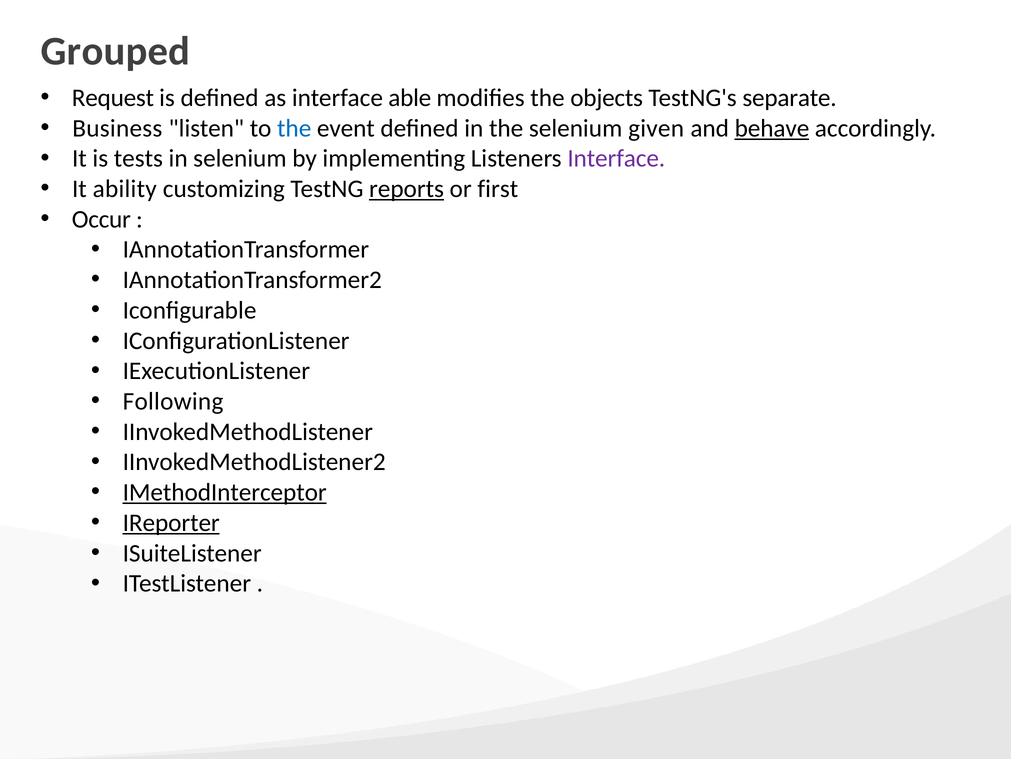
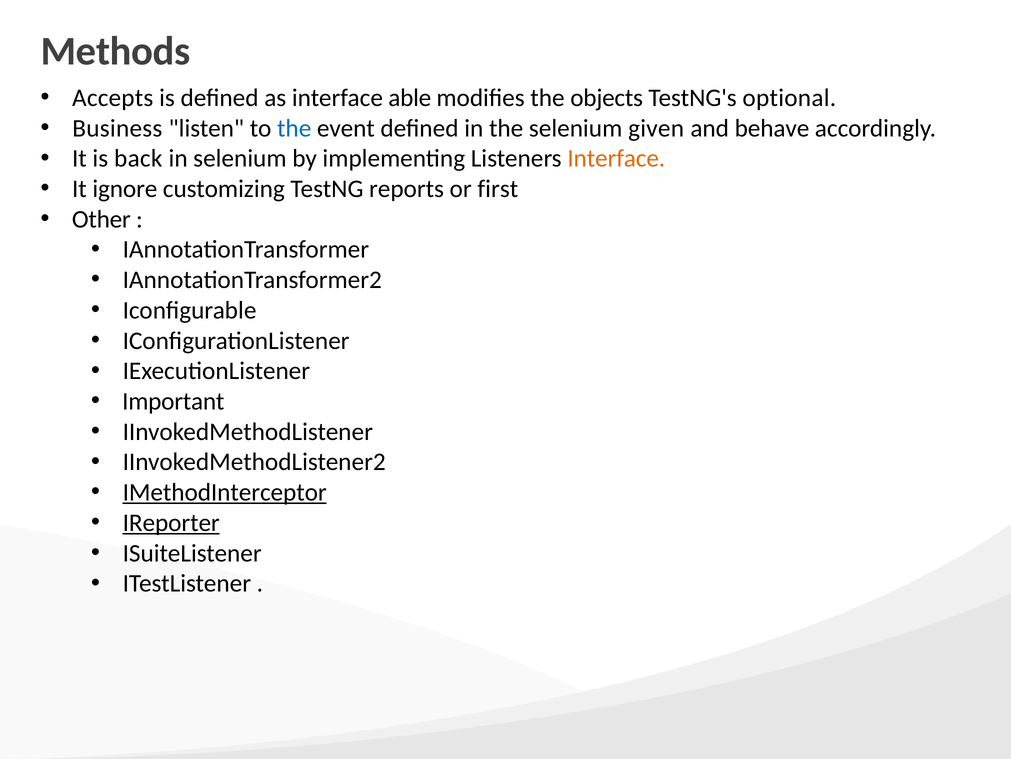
Grouped: Grouped -> Methods (116, 51)
Request: Request -> Accepts (113, 98)
separate: separate -> optional (789, 98)
behave underline: present -> none (772, 128)
tests: tests -> back (138, 158)
Interface colour: purple -> orange (616, 158)
ability: ability -> ignore (125, 189)
reports underline: present -> none (407, 189)
Occur: Occur -> Other (101, 219)
Following: Following -> Important (173, 401)
